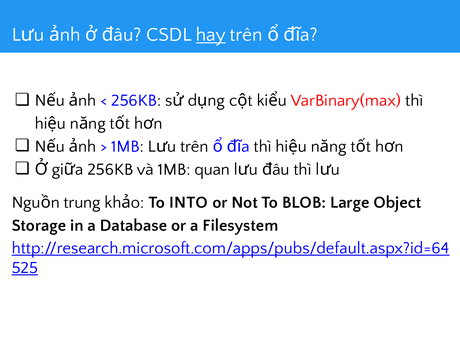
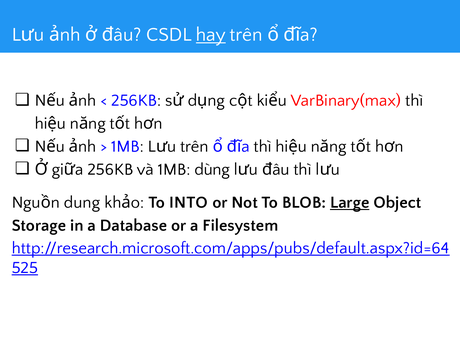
quan: quan -> dùng (212, 169)
trung: trung -> dung (82, 202)
Large underline: none -> present (350, 202)
